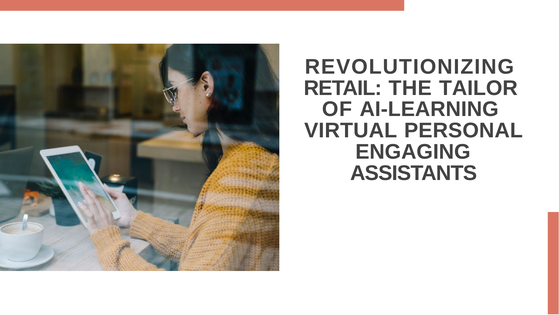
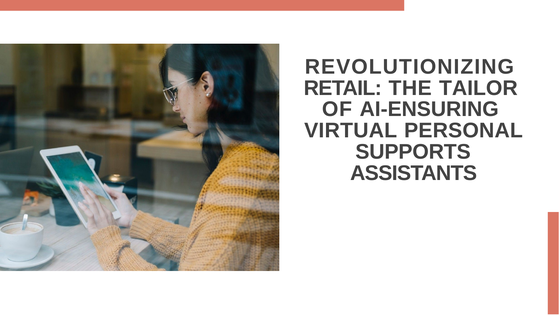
AI-LEARNING: AI-LEARNING -> AI-ENSURING (429, 109)
ENGAGING: ENGAGING -> SUPPORTS (413, 152)
